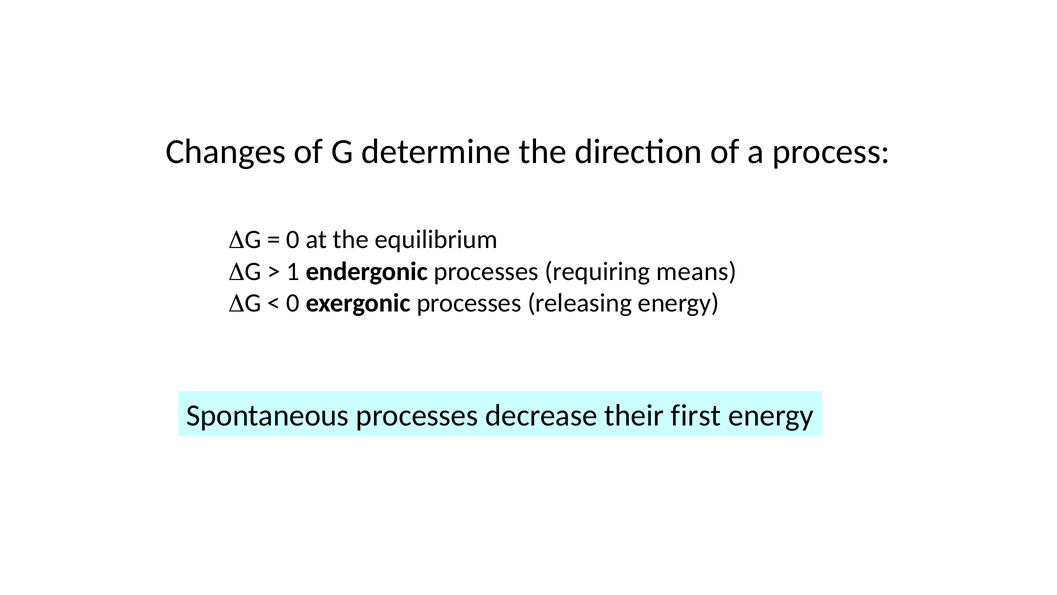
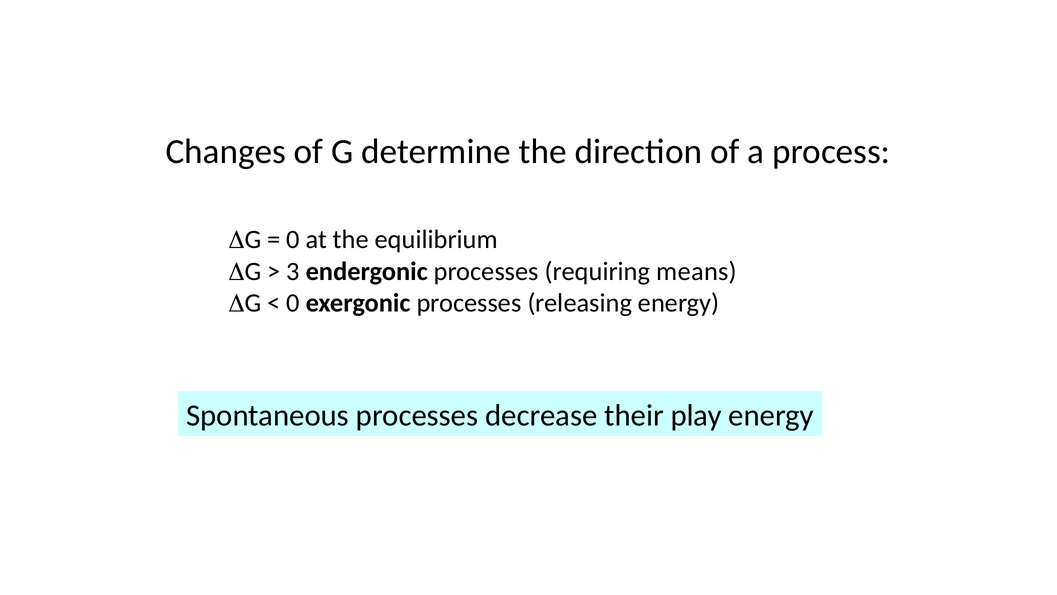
1: 1 -> 3 (293, 271)
first: first -> play (696, 415)
